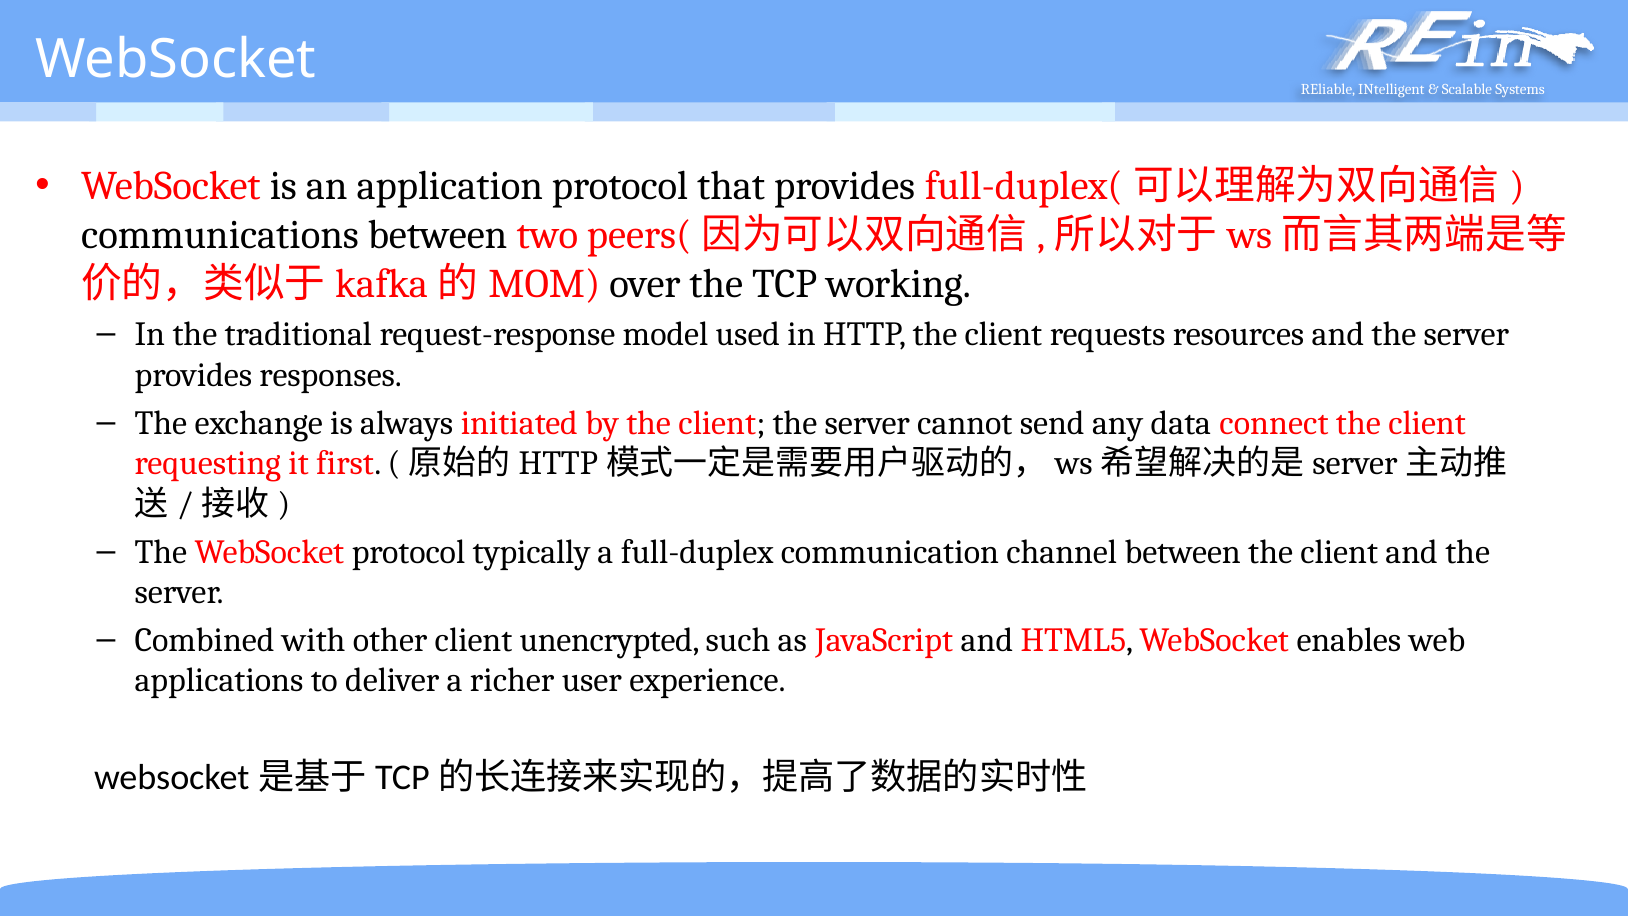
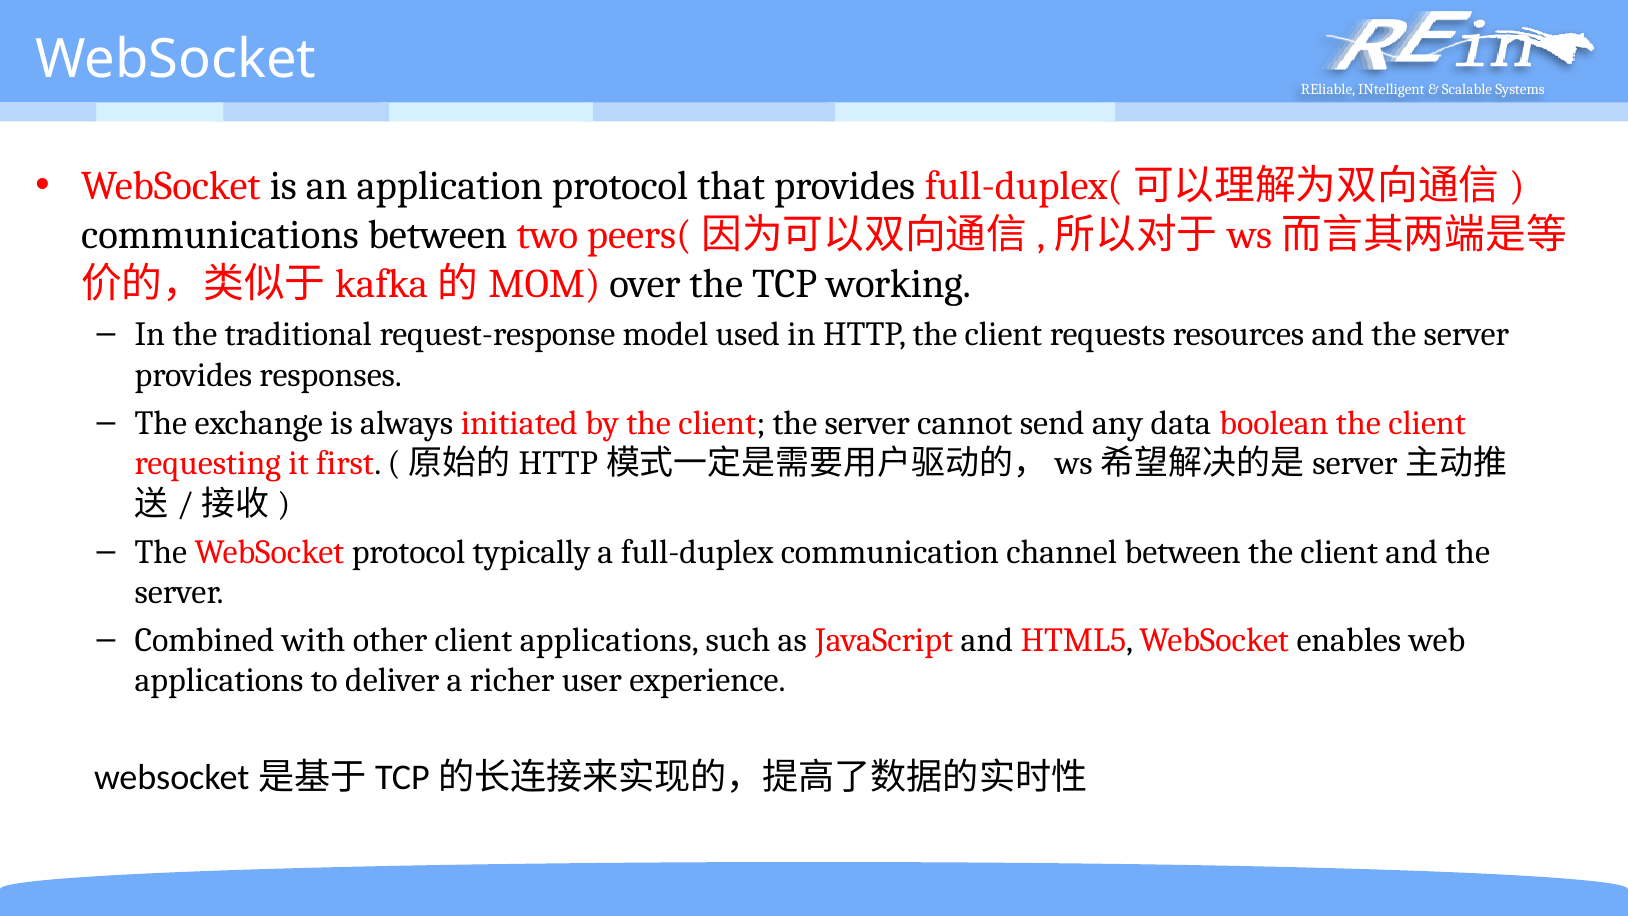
connect: connect -> boolean (1274, 423)
client unencrypted: unencrypted -> applications (609, 640)
